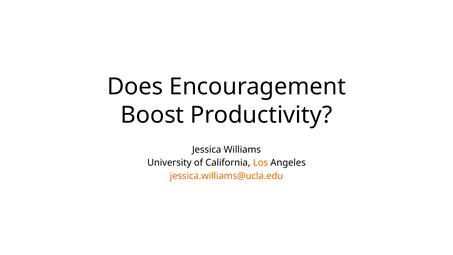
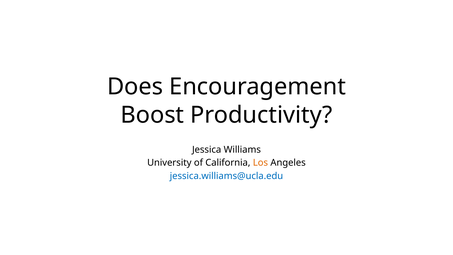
jessica.williams@ucla.edu colour: orange -> blue (226, 176)
